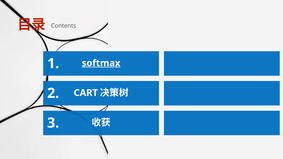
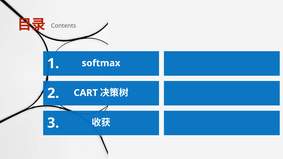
softmax underline: present -> none (101, 63)
